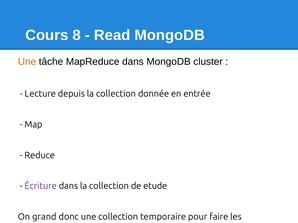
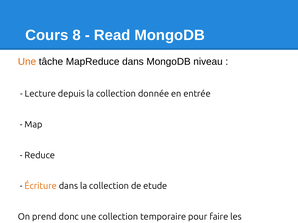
cluster: cluster -> niveau (208, 62)
Écriture colour: purple -> orange (41, 186)
grand: grand -> prend (44, 217)
